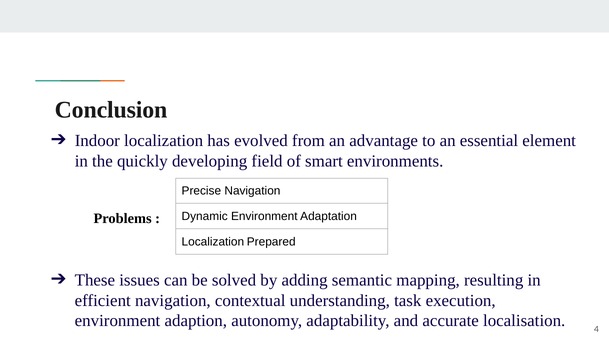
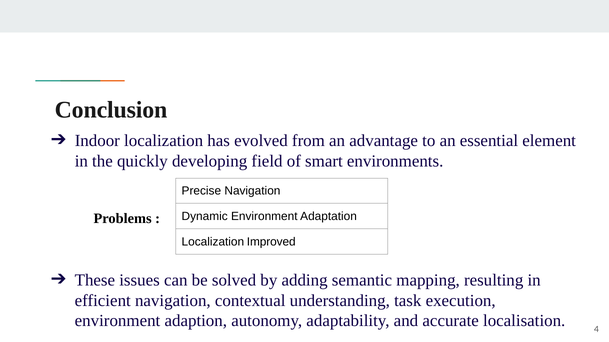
Prepared: Prepared -> Improved (271, 242)
